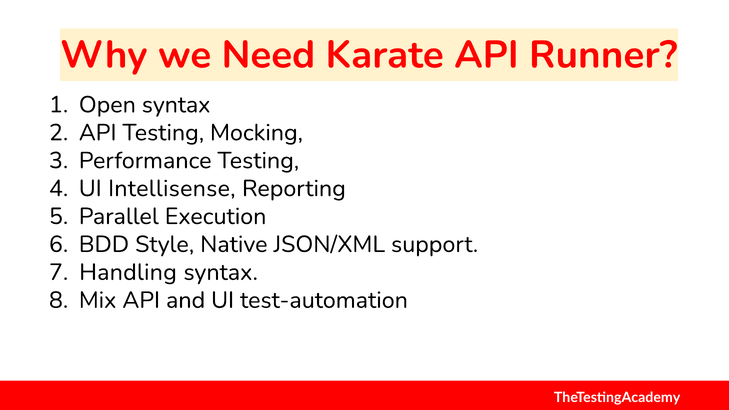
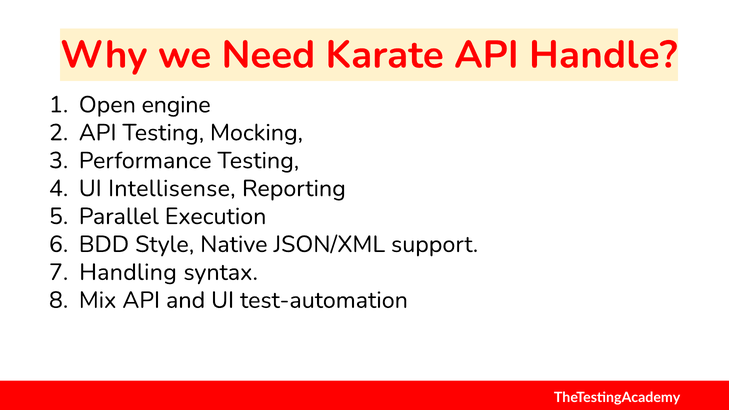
Runner: Runner -> Handle (603, 55)
Open syntax: syntax -> engine (176, 105)
